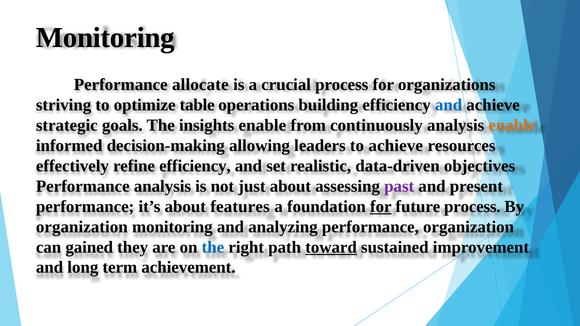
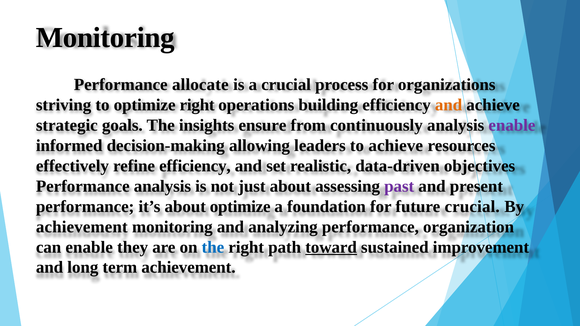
optimize table: table -> right (197, 105)
and colour: blue -> orange (449, 105)
insights enable: enable -> ensure (262, 125)
enable colour: orange -> purple (512, 125)
about features: features -> optimize (240, 207)
for underline: present -> none (381, 207)
future process: process -> crucial (472, 207)
organization: organization -> achievement (82, 227)
can gained: gained -> enable (89, 247)
